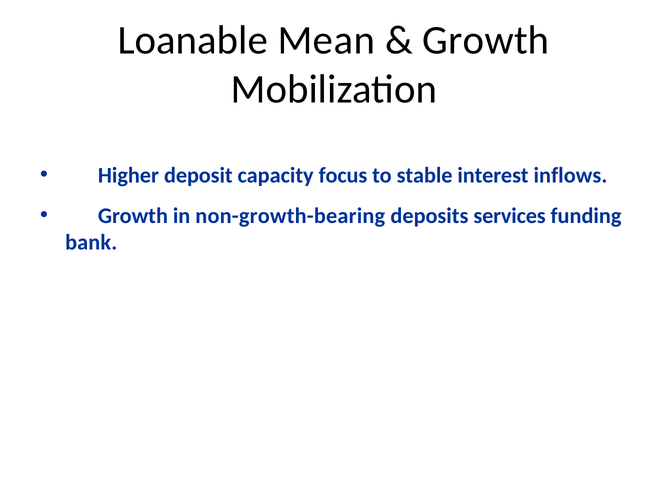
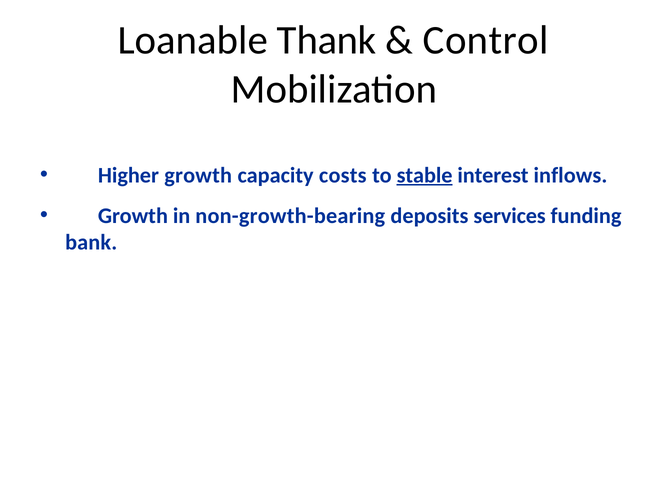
Mean: Mean -> Thank (327, 40)
Growth: Growth -> Control (486, 40)
deposit: deposit -> growth (198, 175)
focus: focus -> costs (343, 175)
stable underline: none -> present (425, 175)
